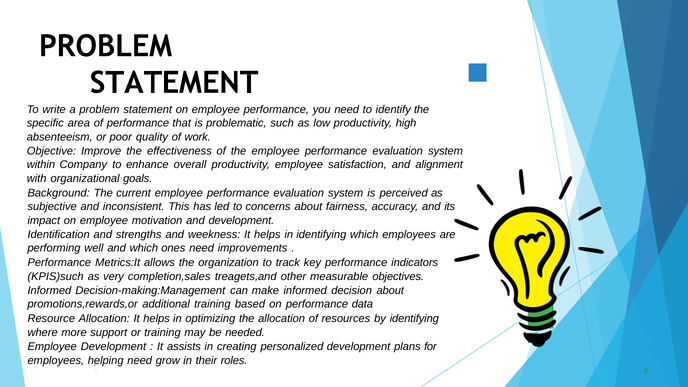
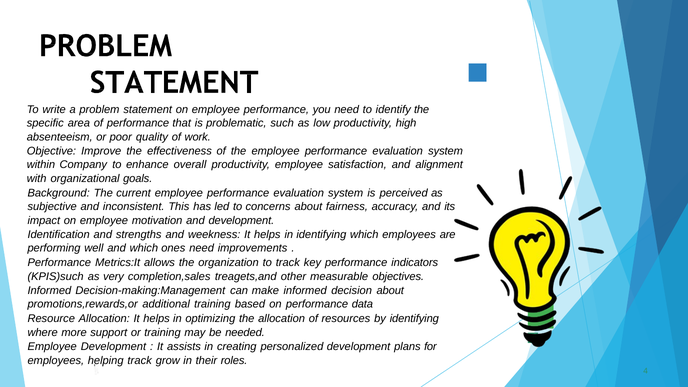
helping need: need -> track (140, 361)
